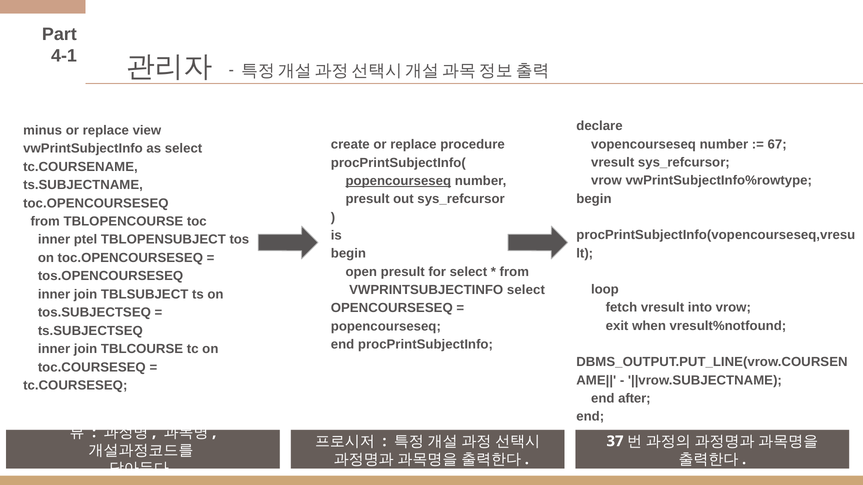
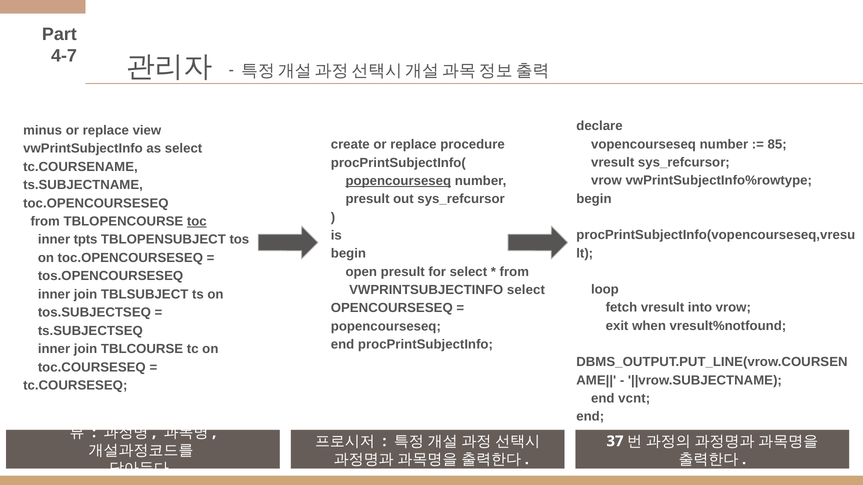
4-1: 4-1 -> 4-7 (64, 56)
67: 67 -> 85 (777, 144)
toc underline: none -> present (197, 222)
ptel: ptel -> tpts (86, 240)
after: after -> vcnt (634, 399)
